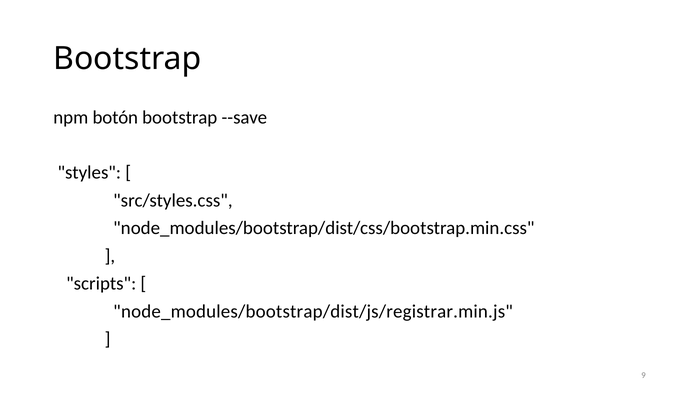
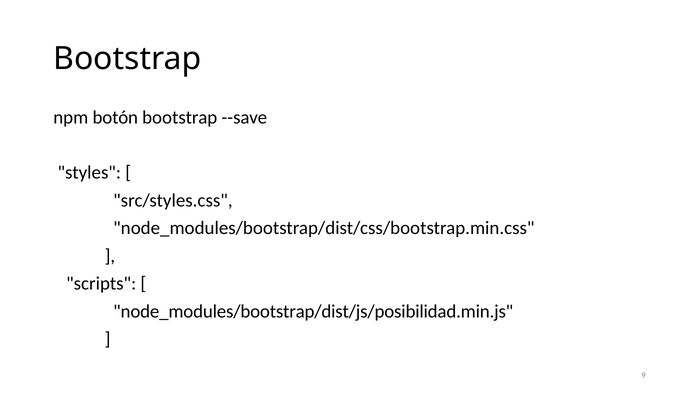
node_modules/bootstrap/dist/js/registrar.min.js: node_modules/bootstrap/dist/js/registrar.min.js -> node_modules/bootstrap/dist/js/posibilidad.min.js (313, 311)
